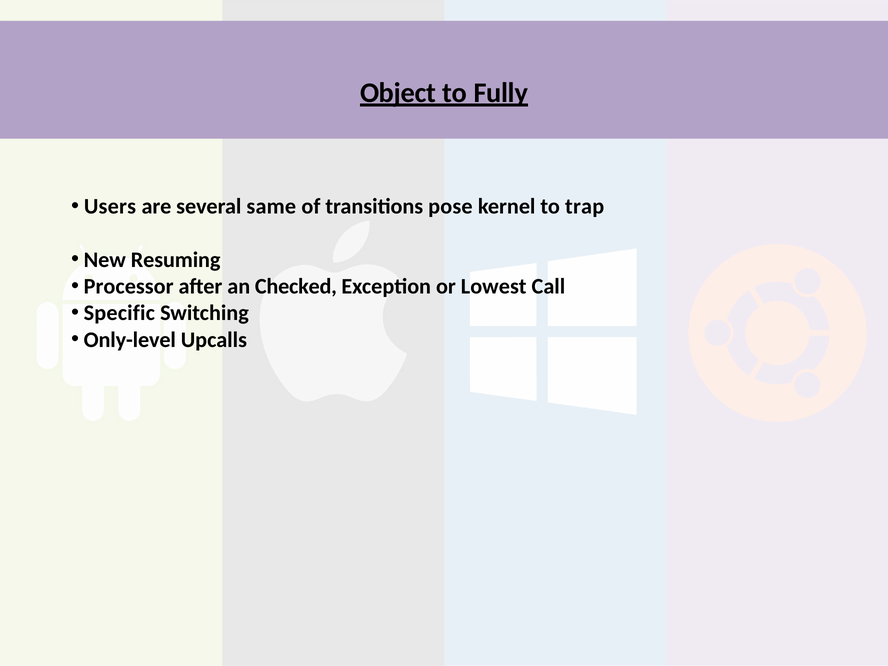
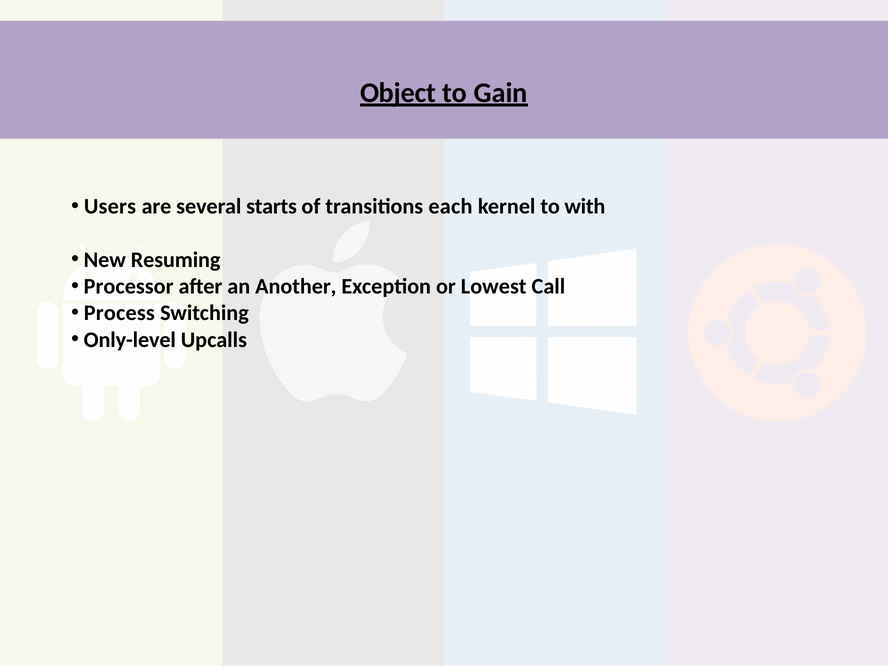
Fully: Fully -> Gain (501, 93)
same: same -> starts (272, 207)
pose: pose -> each (450, 207)
trap: trap -> with (585, 207)
Checked: Checked -> Another (296, 286)
Specific: Specific -> Process (119, 313)
